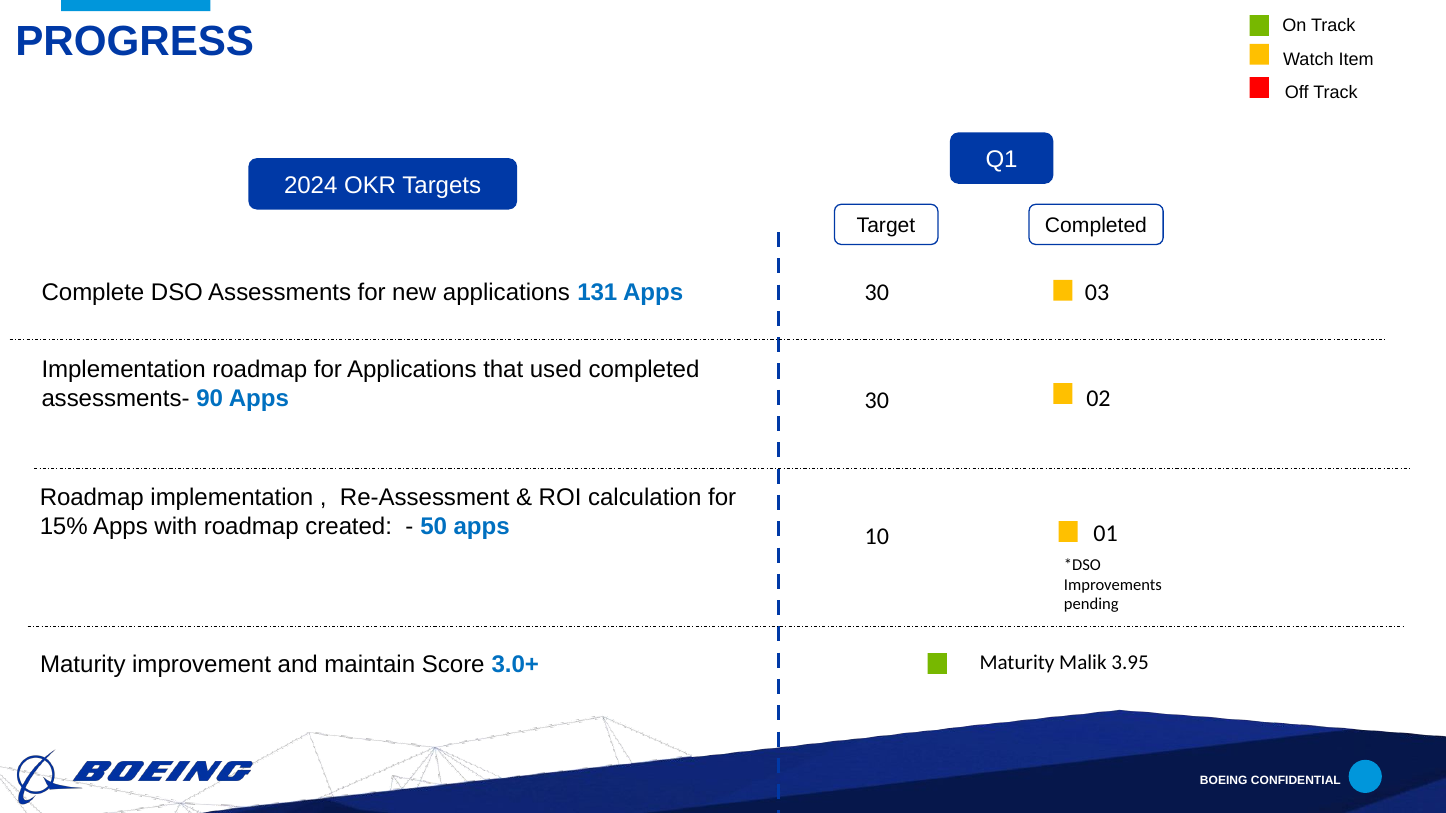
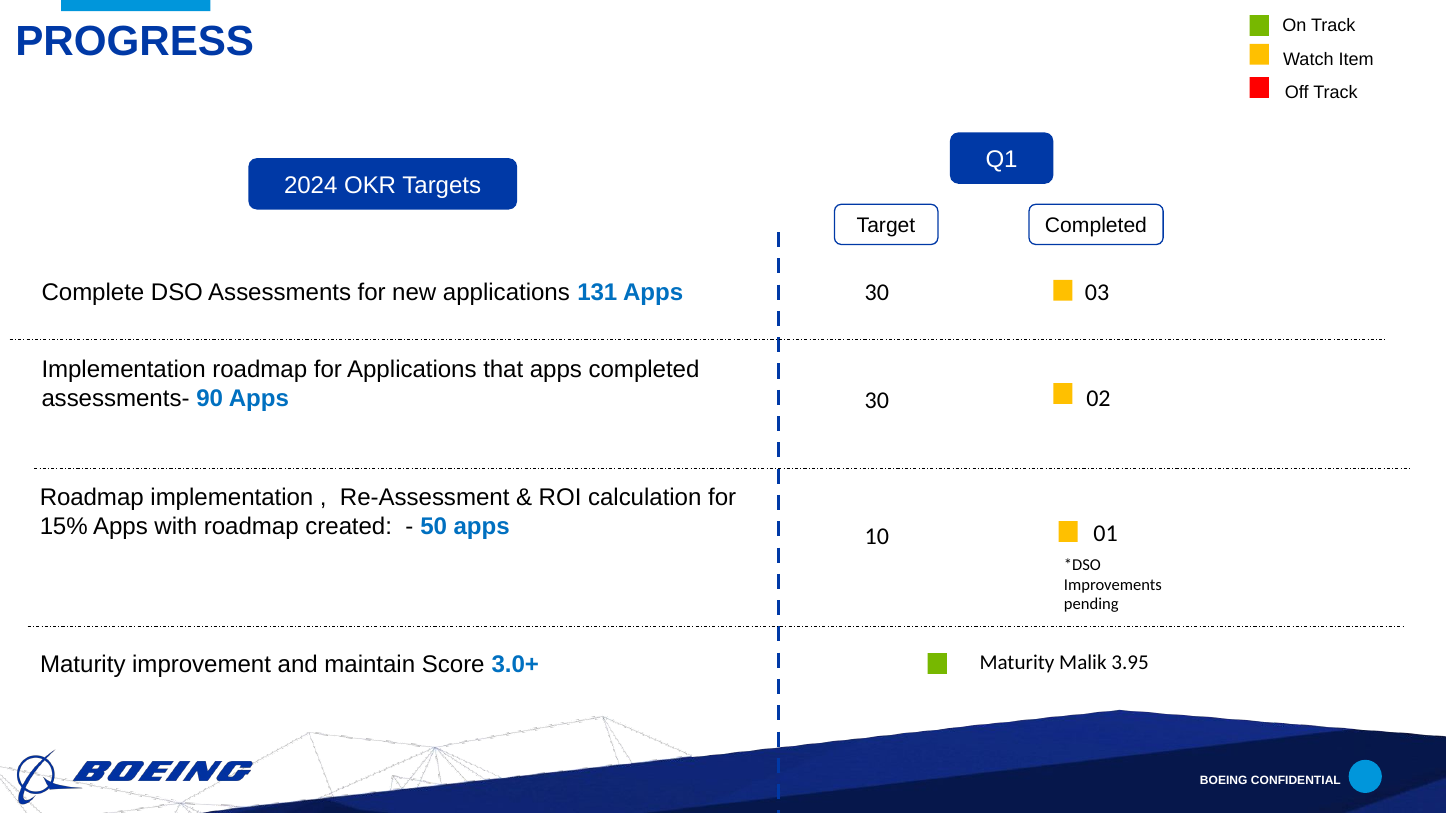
that used: used -> apps (556, 370)
